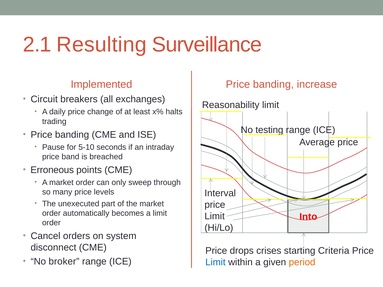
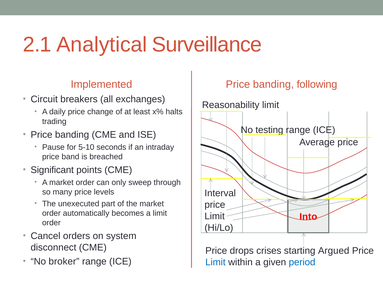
Resulting: Resulting -> Analytical (102, 45)
increase: increase -> following (317, 84)
Erroneous: Erroneous -> Significant (52, 170)
Criteria: Criteria -> Argued (334, 251)
period colour: orange -> blue (302, 262)
